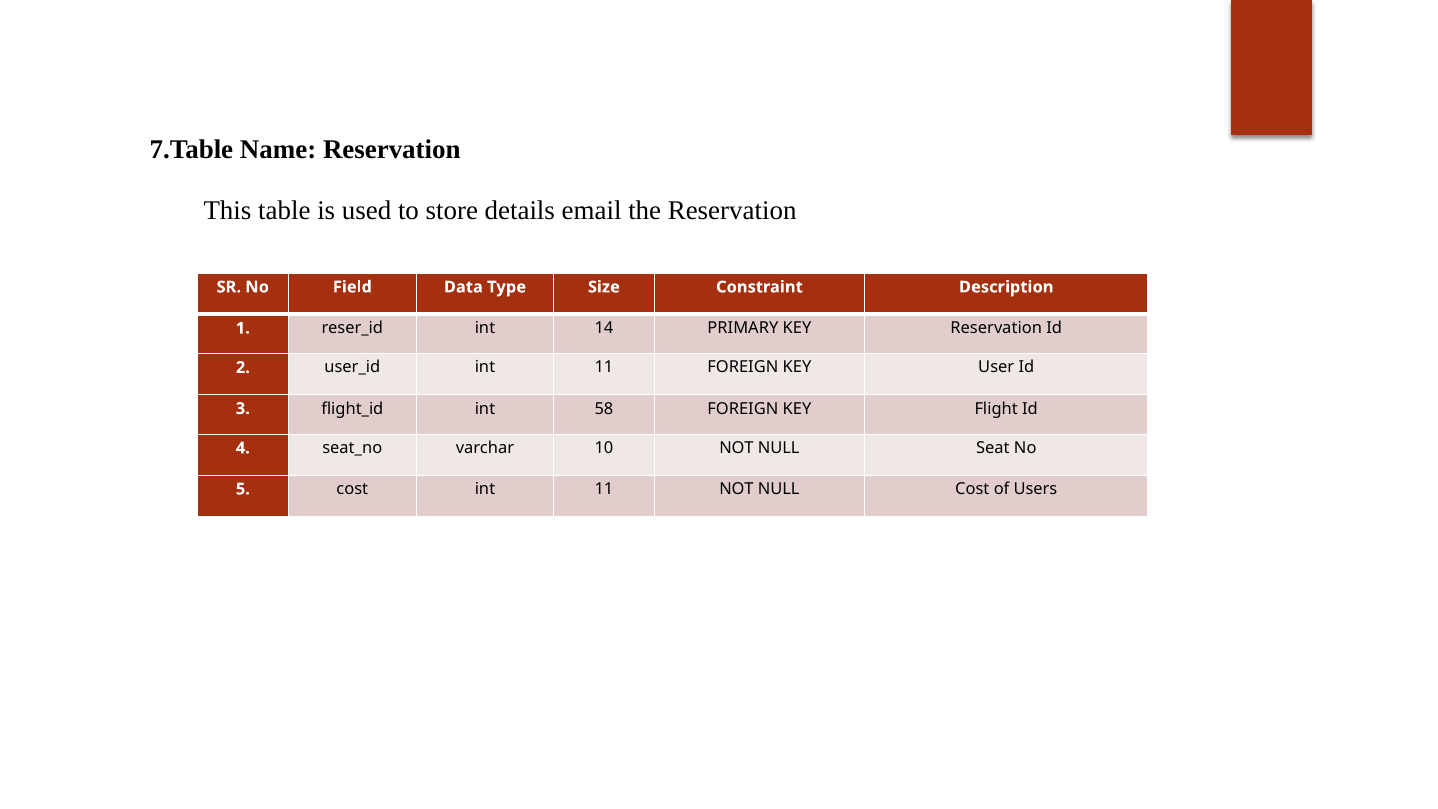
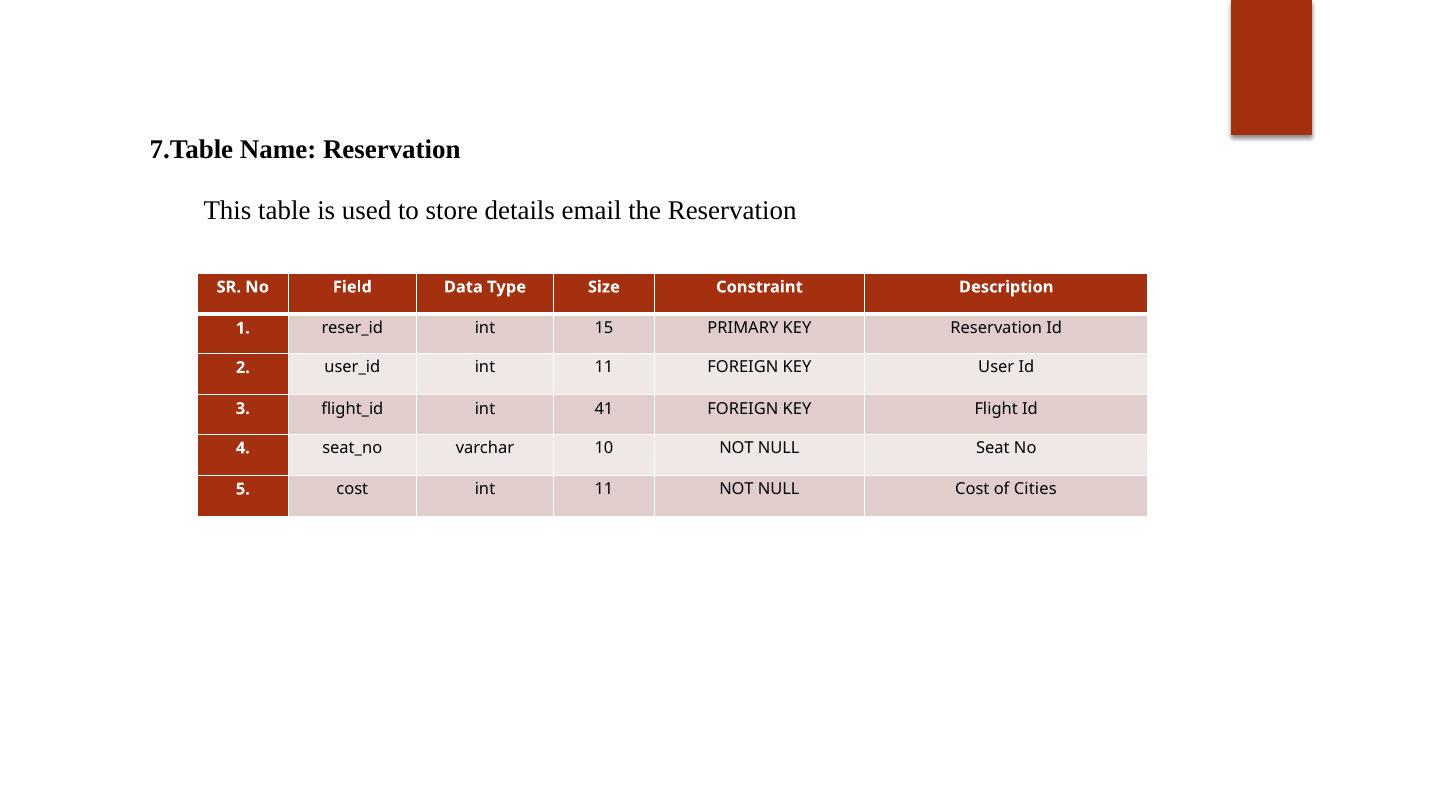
14: 14 -> 15 (604, 328)
58: 58 -> 41 (604, 409)
Users: Users -> Cities (1035, 489)
